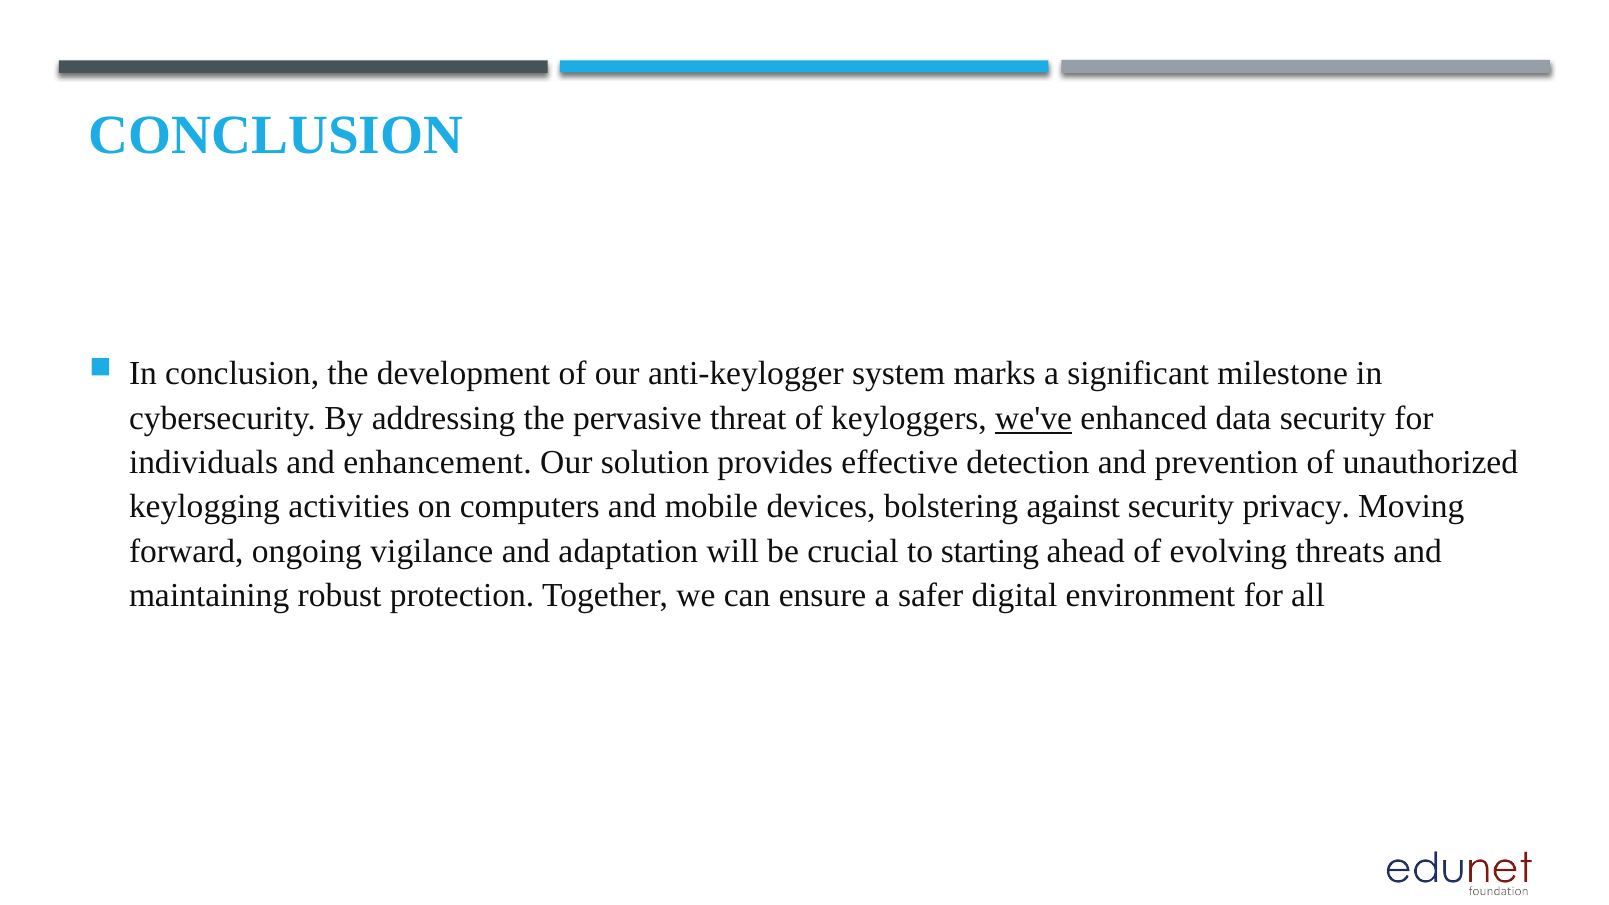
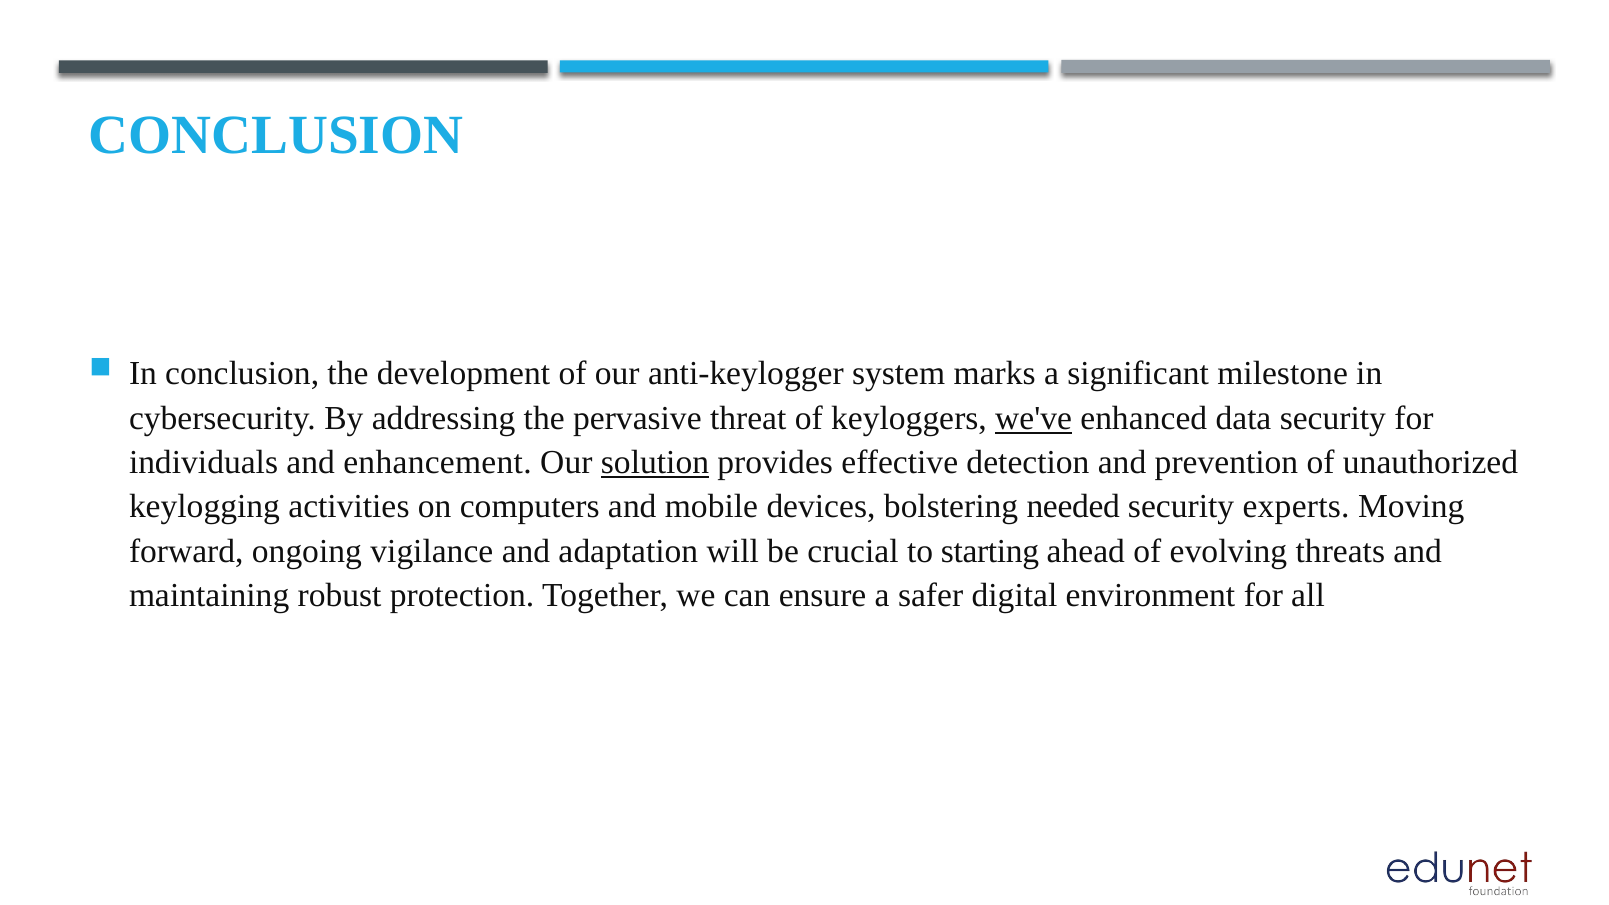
solution underline: none -> present (655, 462)
against: against -> needed (1073, 507)
privacy: privacy -> experts (1296, 507)
